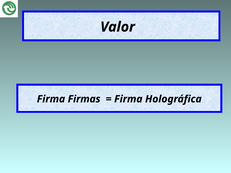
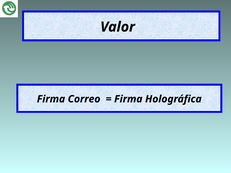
Firmas: Firmas -> Correo (84, 99)
